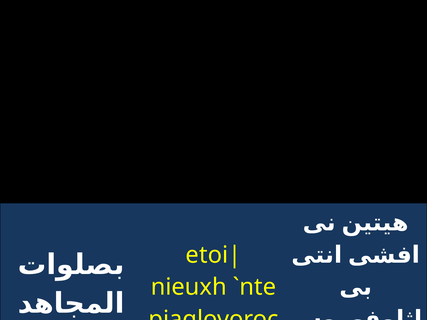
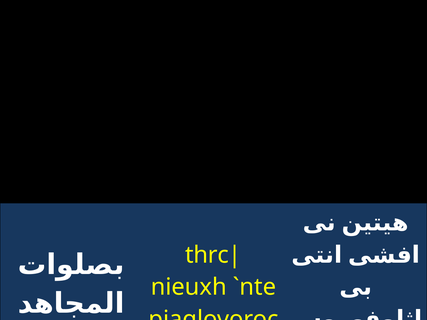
etoi: etoi -> thrc (207, 255)
